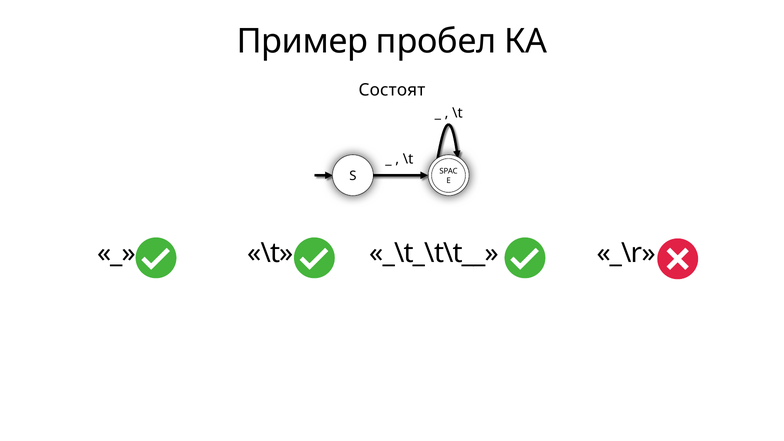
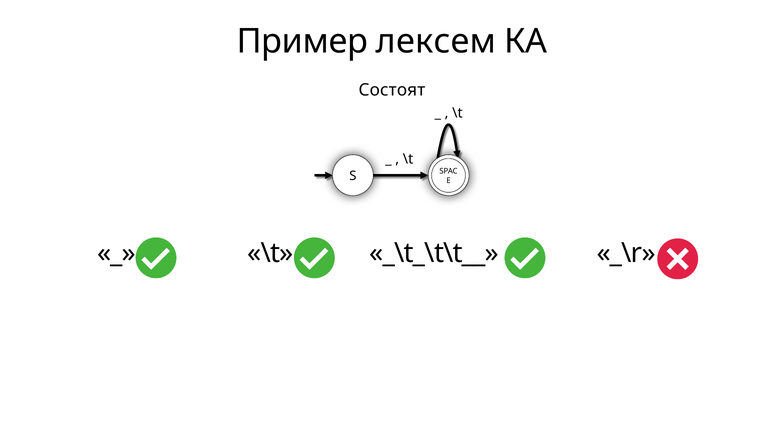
пробел: пробел -> лексем (436, 42)
